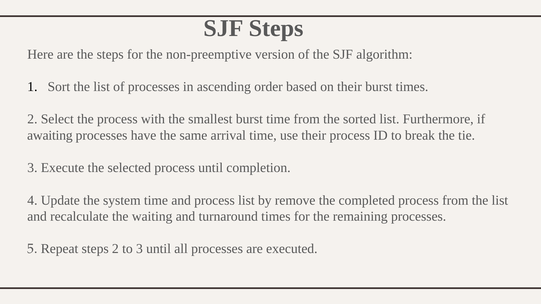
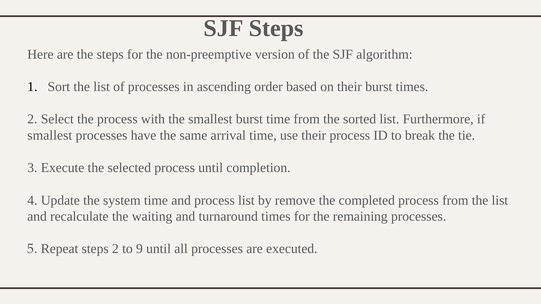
awaiting: awaiting -> smallest (50, 136)
to 3: 3 -> 9 (139, 249)
